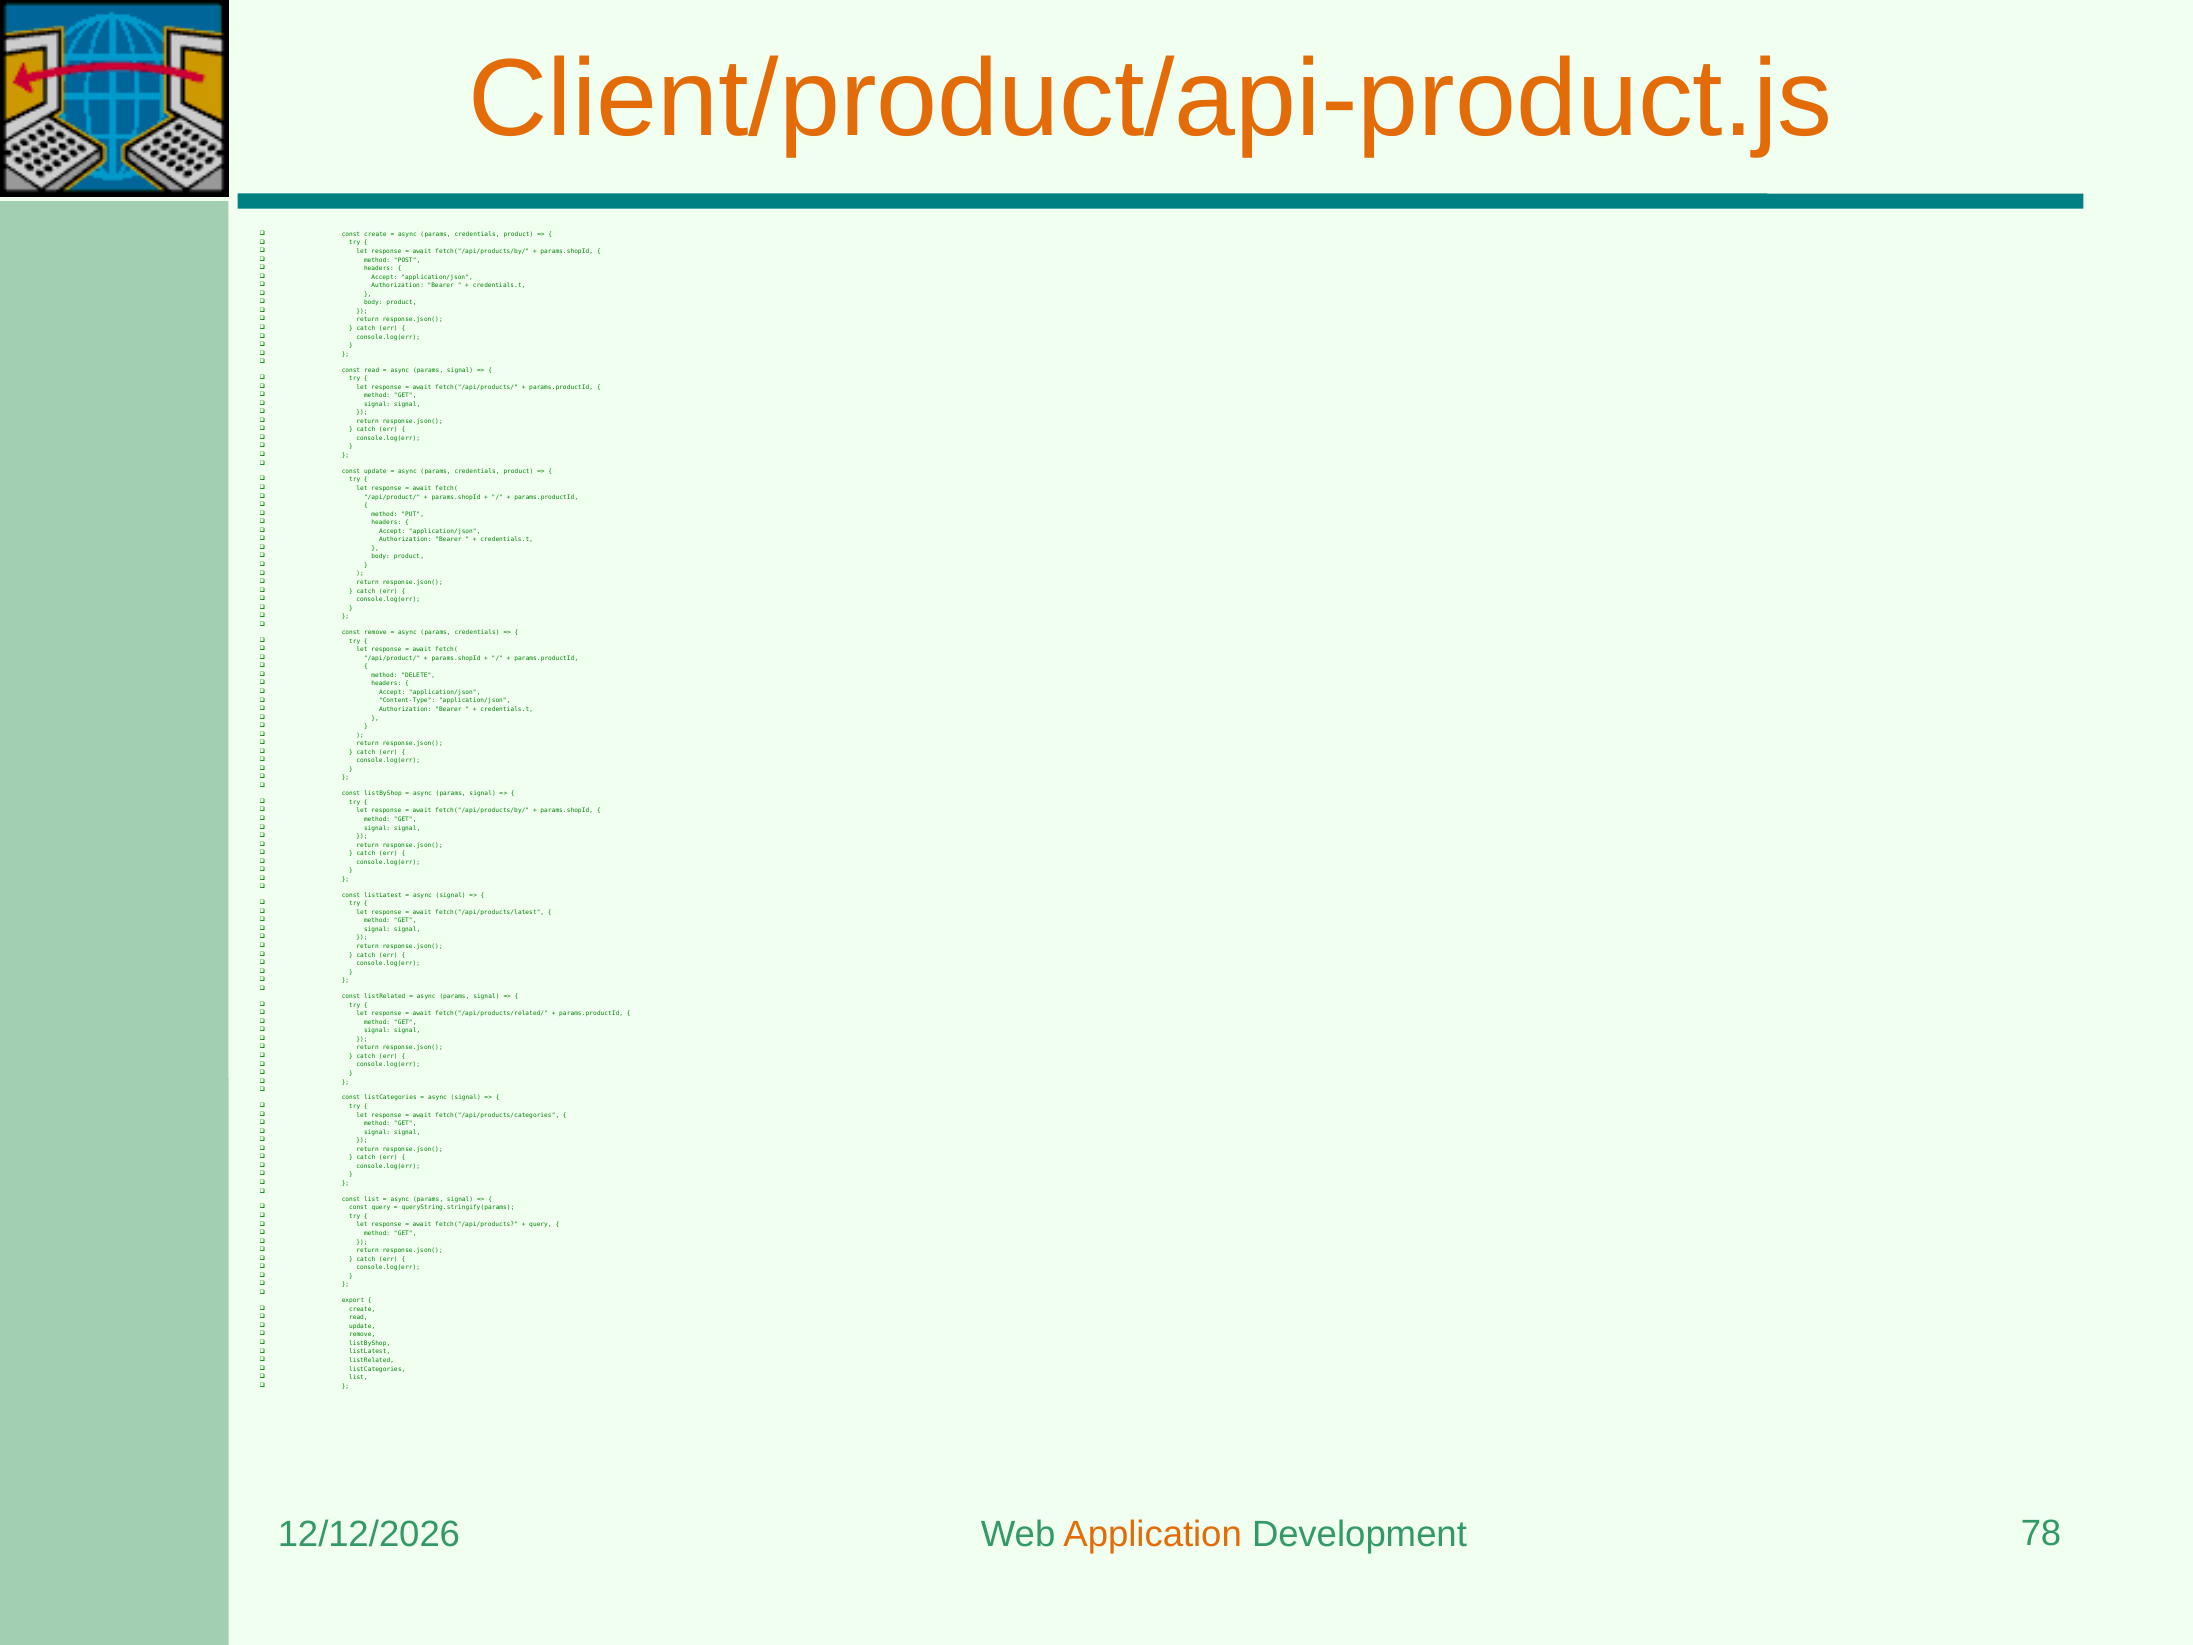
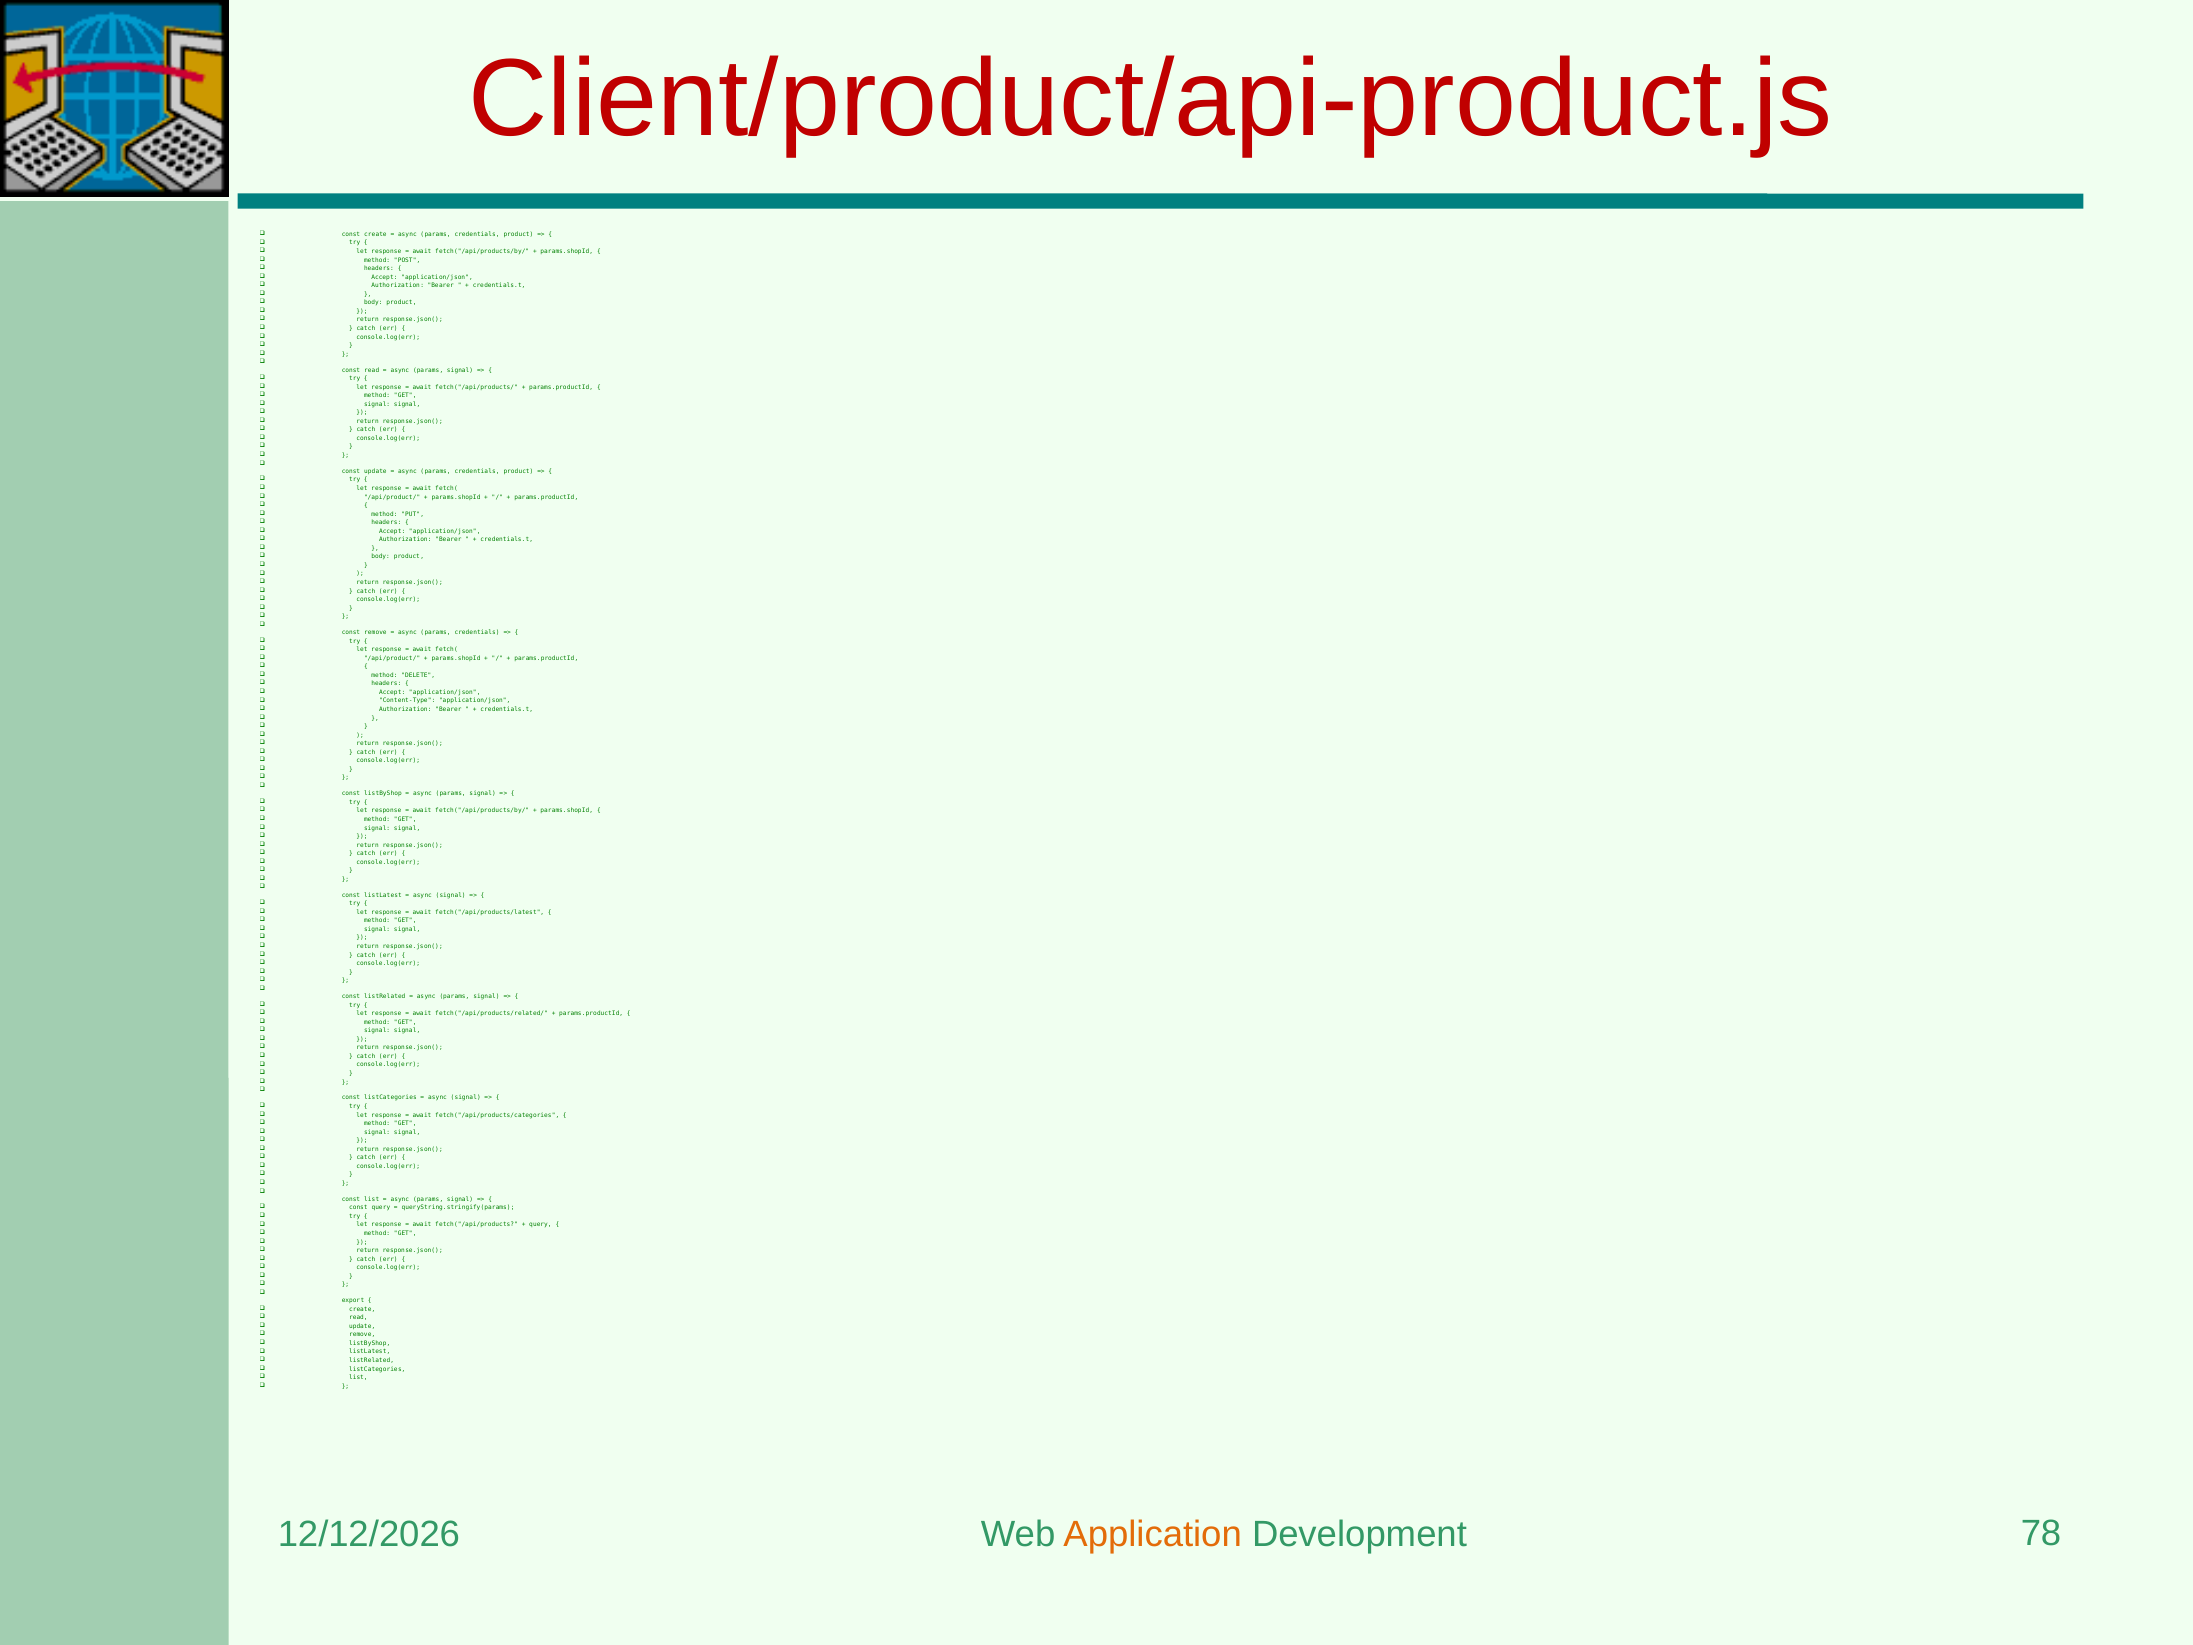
Client/product/api-product.js colour: orange -> red (1151, 99)
